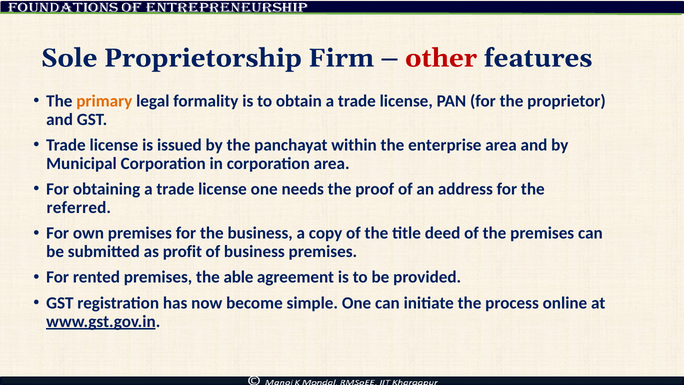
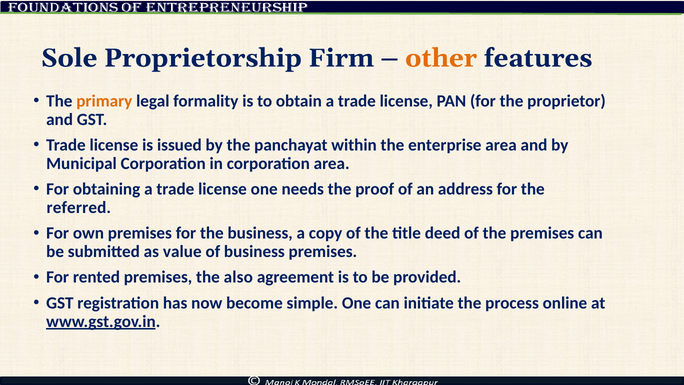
other colour: red -> orange (441, 58)
profit: profit -> value (182, 252)
able: able -> also (238, 277)
